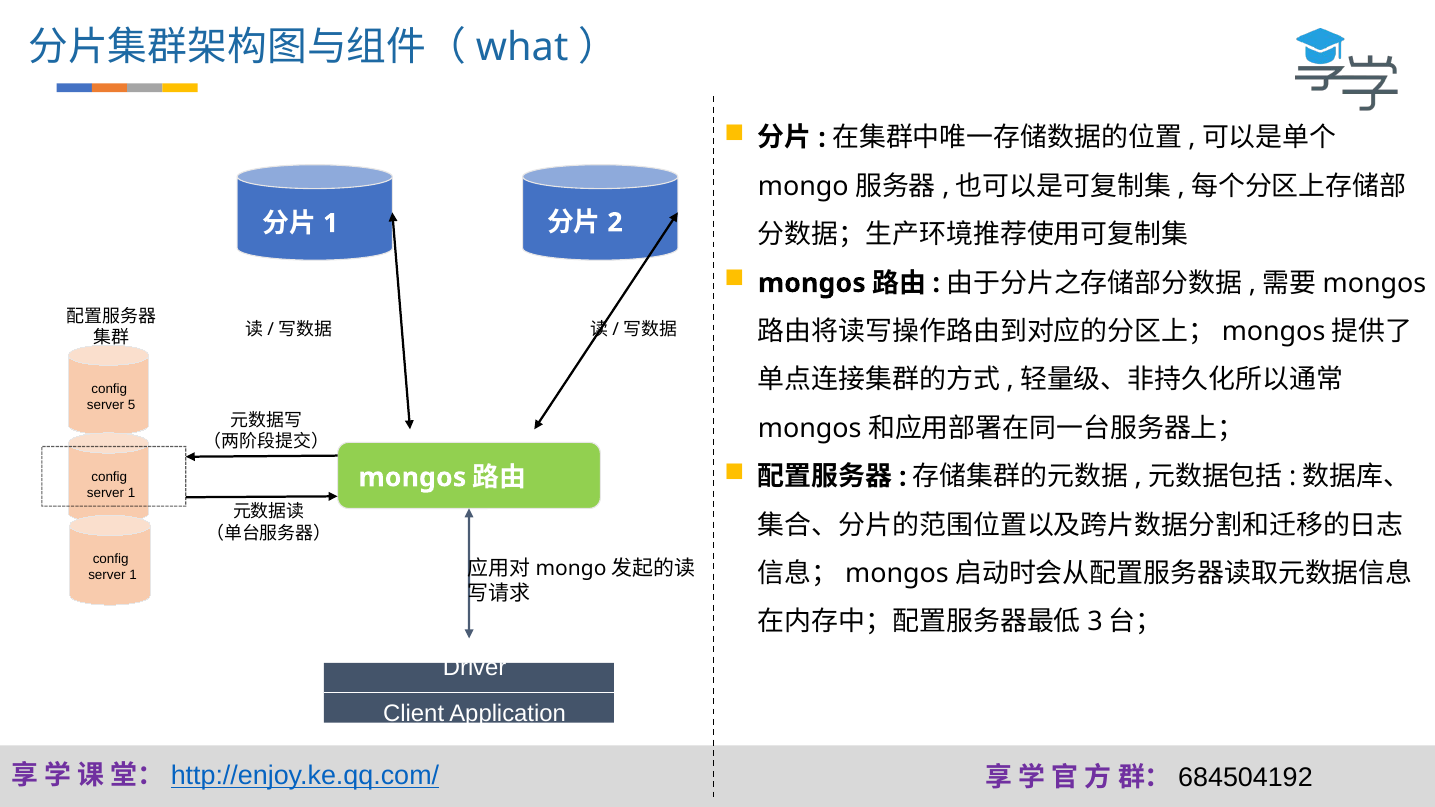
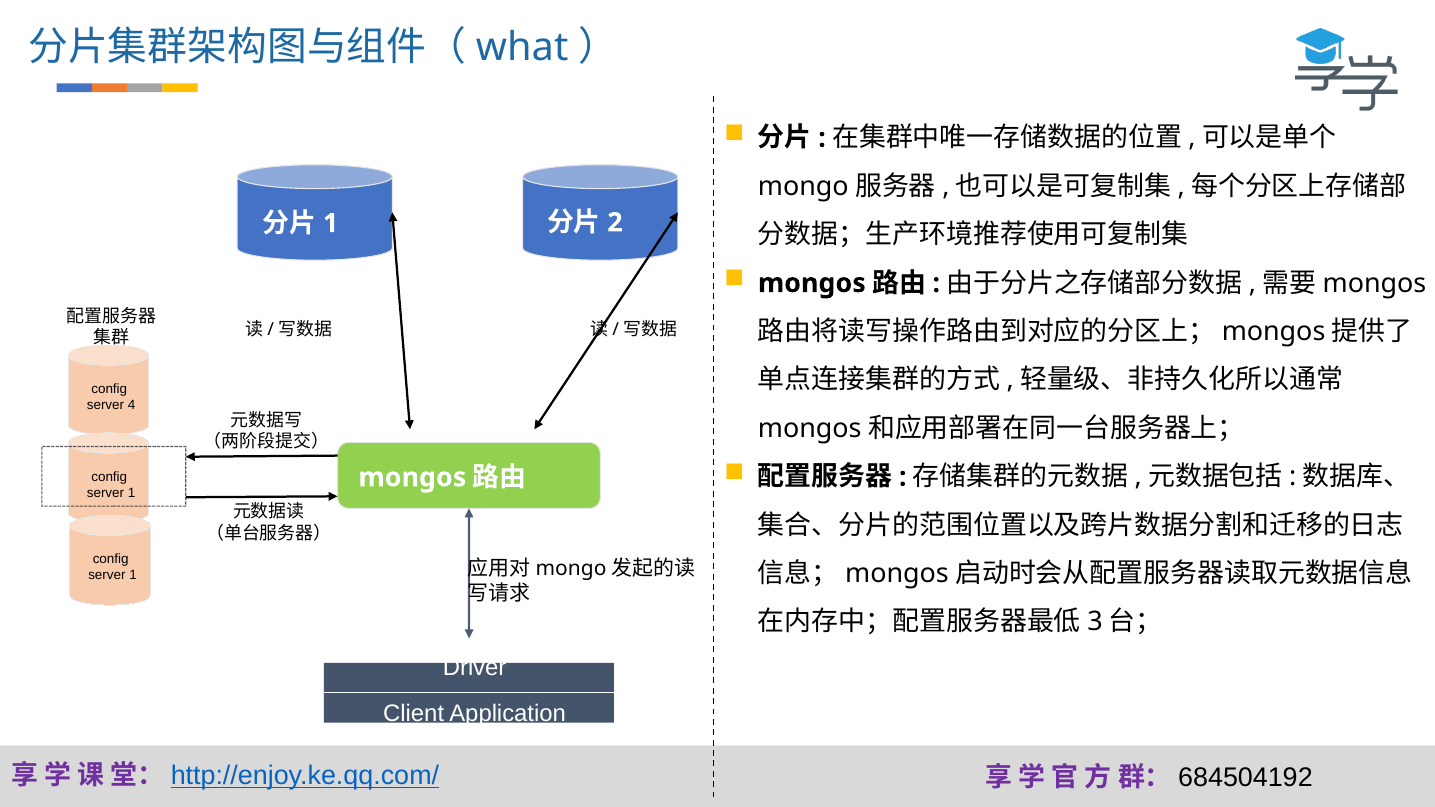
5: 5 -> 4 (132, 405)
